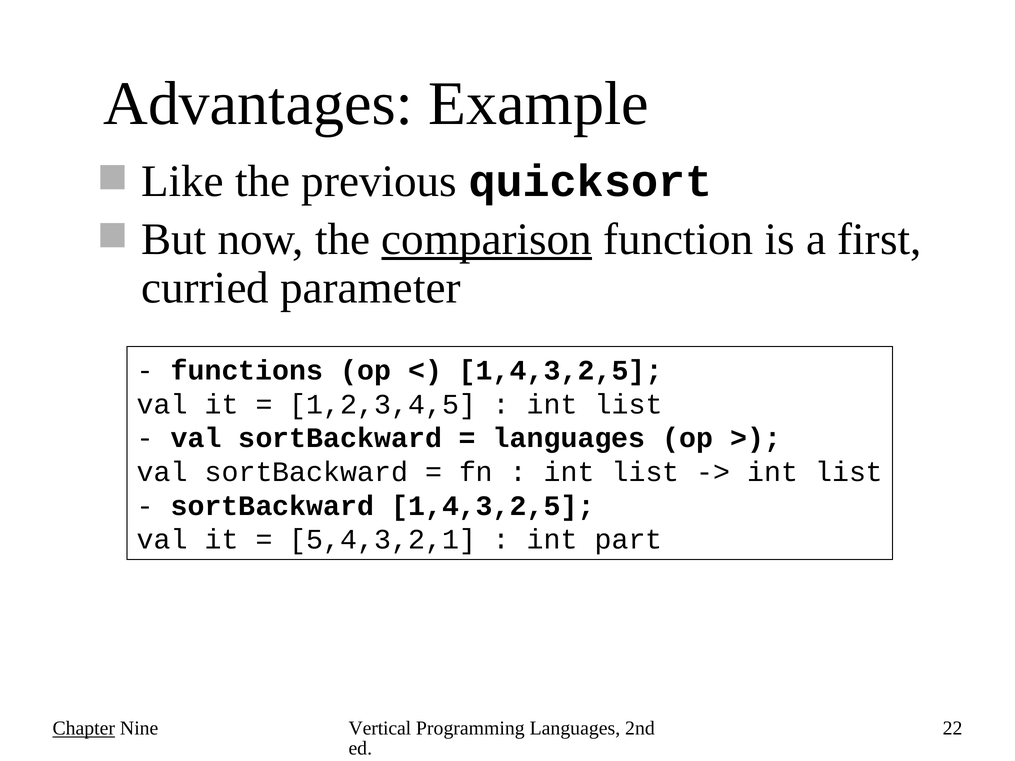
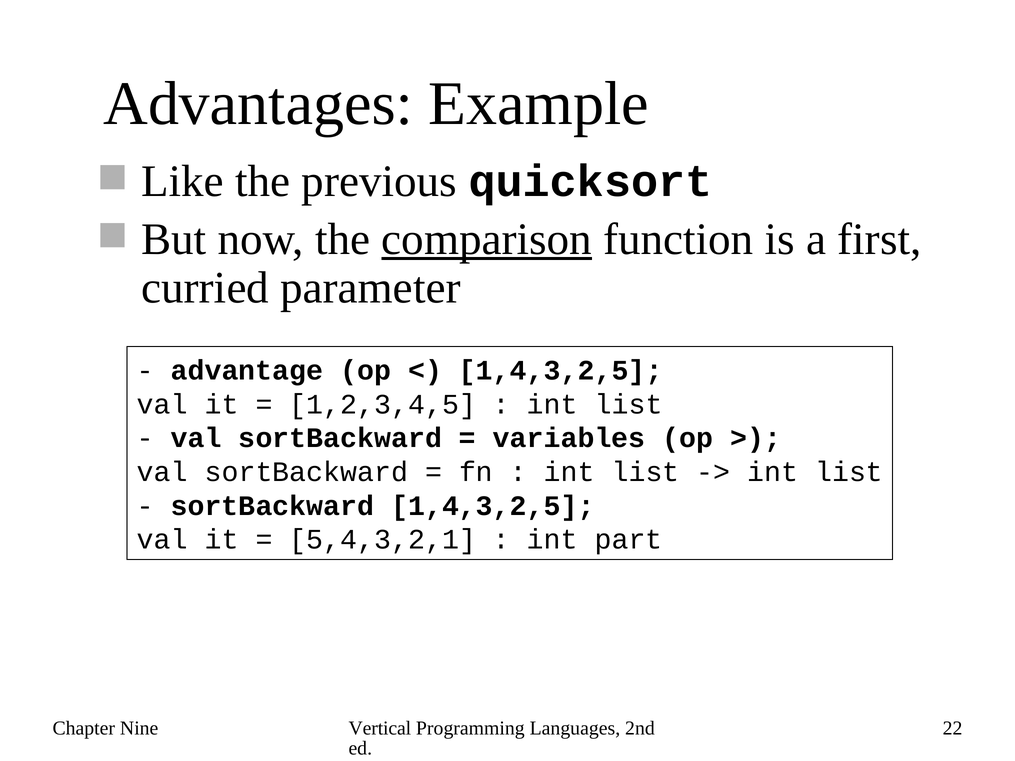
functions: functions -> advantage (247, 371)
languages: languages -> variables (569, 438)
Chapter underline: present -> none (84, 729)
